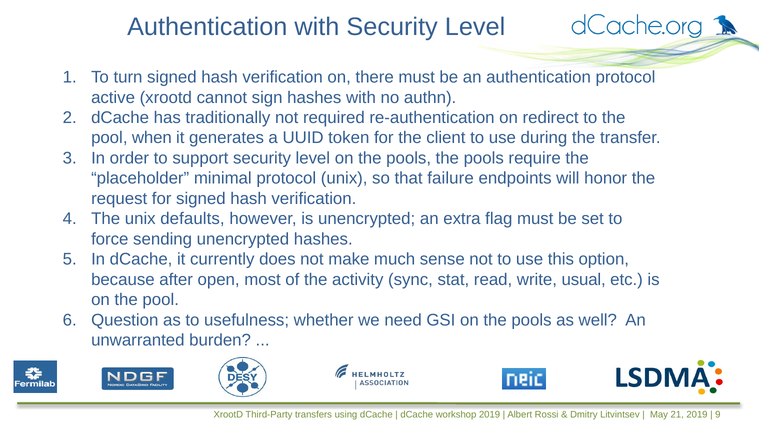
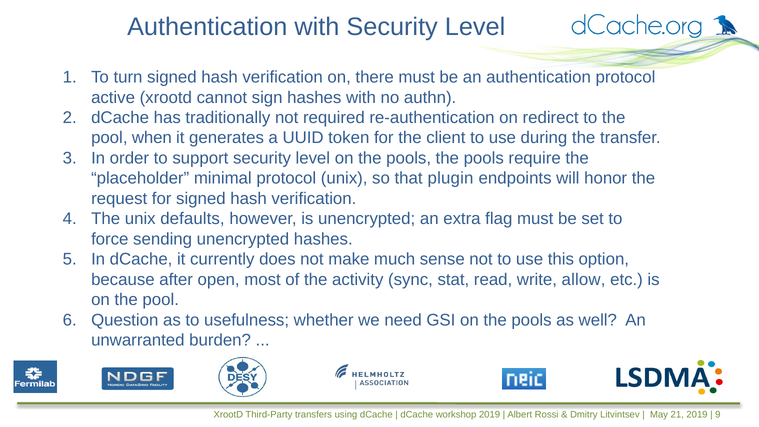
failure: failure -> plugin (451, 178)
usual: usual -> allow (584, 280)
